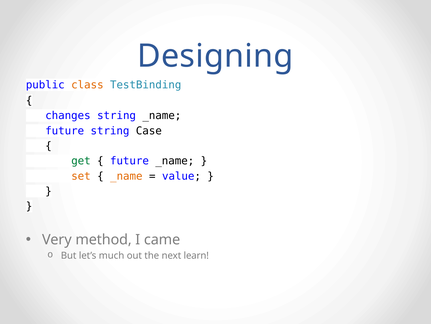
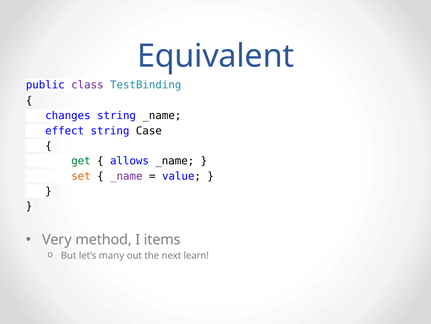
Designing: Designing -> Equivalent (216, 56)
class colour: orange -> purple (87, 85)
future: future -> effect (65, 130)
future: future -> allows (129, 161)
_name colour: orange -> purple (126, 176)
came: came -> items (162, 239)
much: much -> many (111, 255)
